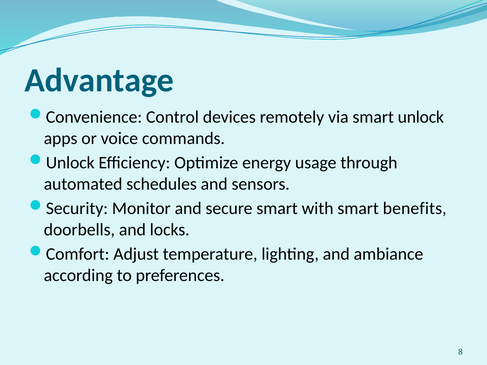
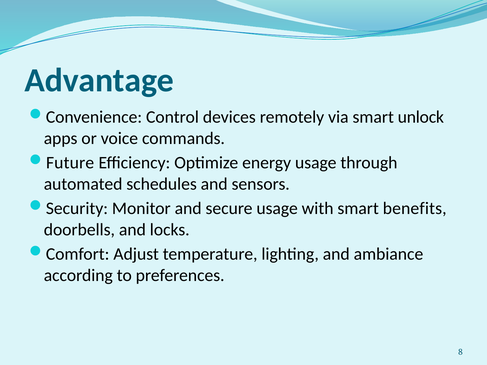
Unlock: Unlock -> Future (70, 163)
secure smart: smart -> usage (277, 209)
